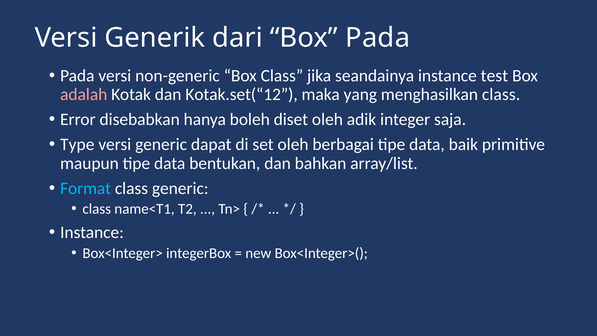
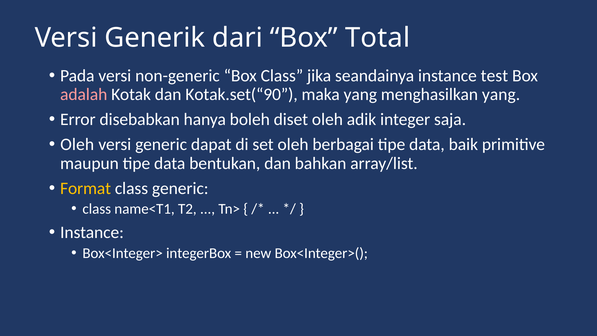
Box Pada: Pada -> Total (378, 38)
Kotak.set(“12: Kotak.set(“12 -> Kotak.set(“90 (242, 94)
menghasilkan class: class -> yang (501, 94)
Type: Type -> Oleh (77, 144)
Format colour: light blue -> yellow (86, 188)
